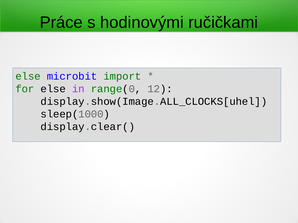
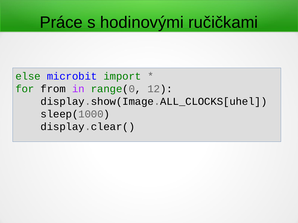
for else: else -> from (53, 89)
